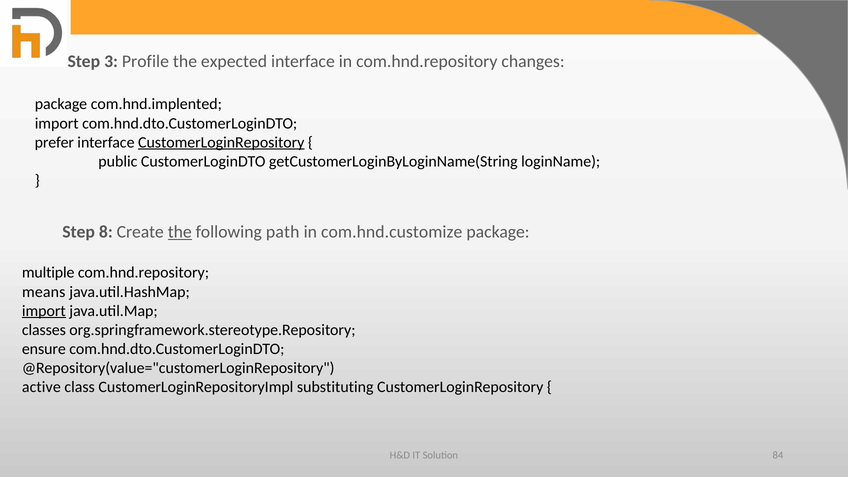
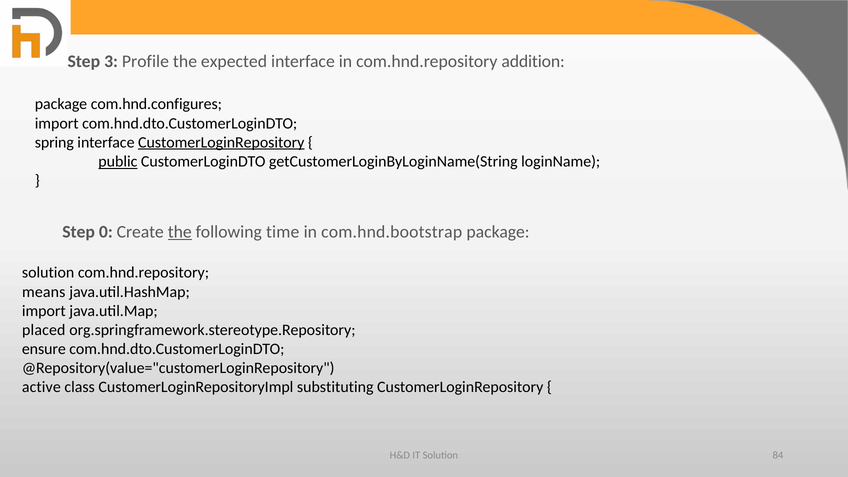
changes: changes -> addition (533, 61)
com.hnd.implented: com.hnd.implented -> com.hnd.configures (156, 104)
prefer: prefer -> spring (54, 142)
public underline: none -> present (118, 161)
8: 8 -> 0 (106, 232)
path: path -> time (283, 232)
com.hnd.customize: com.hnd.customize -> com.hnd.bootstrap (392, 232)
multiple: multiple -> solution (48, 273)
import underline: present -> none (44, 311)
classes: classes -> placed (44, 330)
